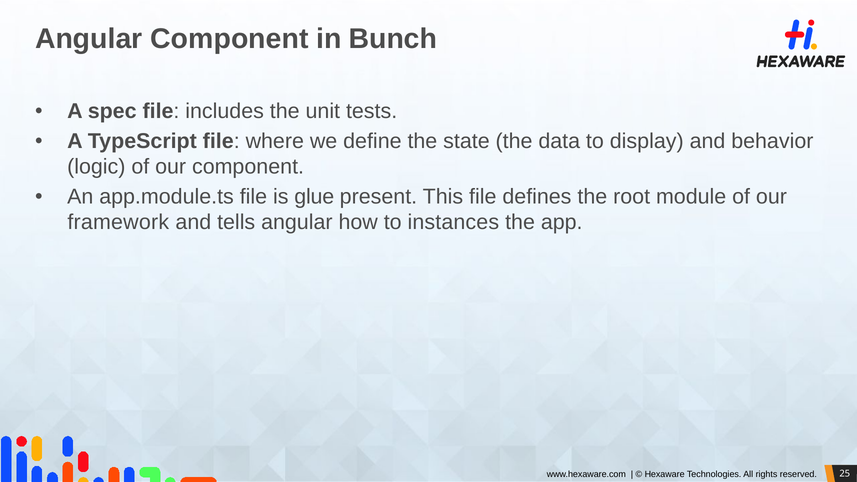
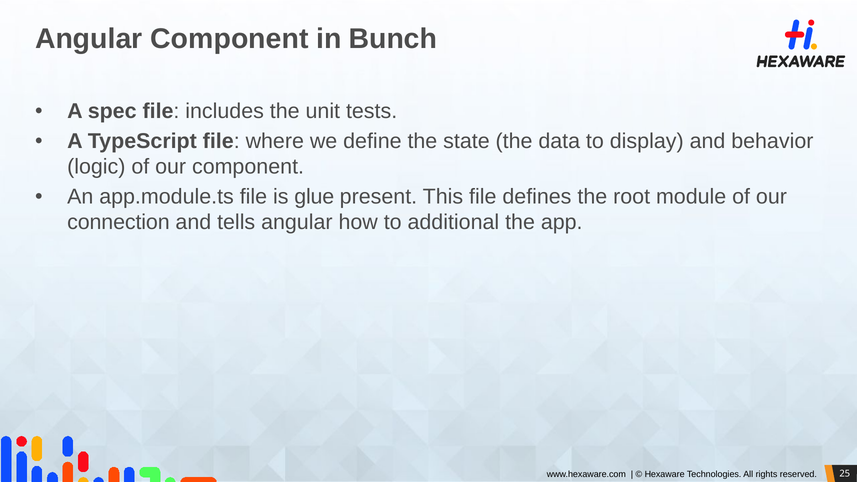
framework: framework -> connection (118, 222)
instances: instances -> additional (453, 222)
